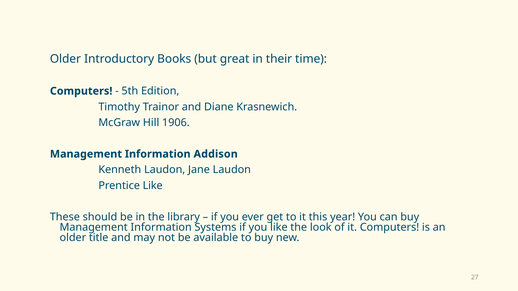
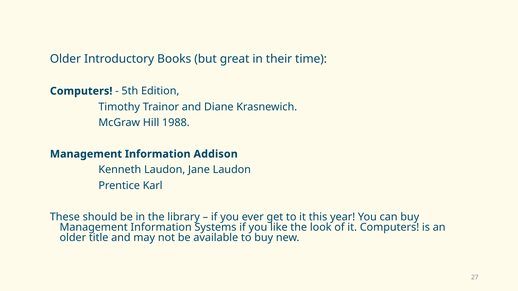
1906: 1906 -> 1988 (176, 123)
Prentice Like: Like -> Karl (153, 186)
